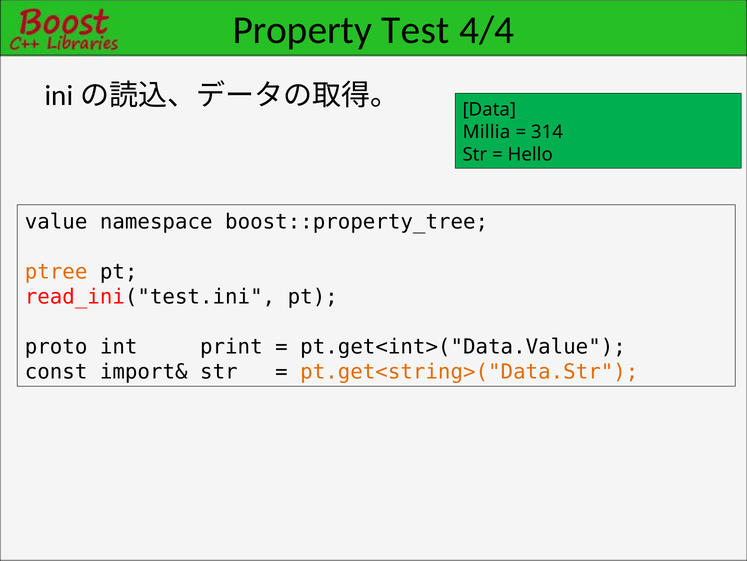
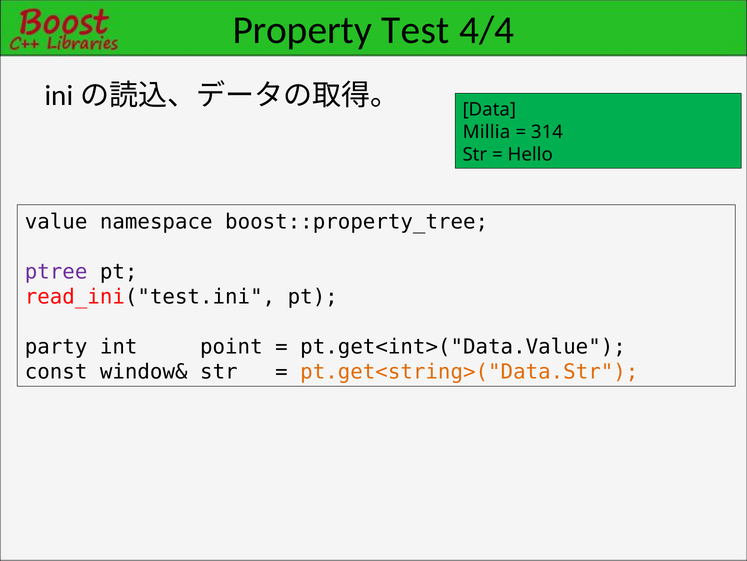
ptree colour: orange -> purple (56, 272)
proto: proto -> party (56, 346)
print: print -> point (231, 346)
import&: import& -> window& (144, 371)
